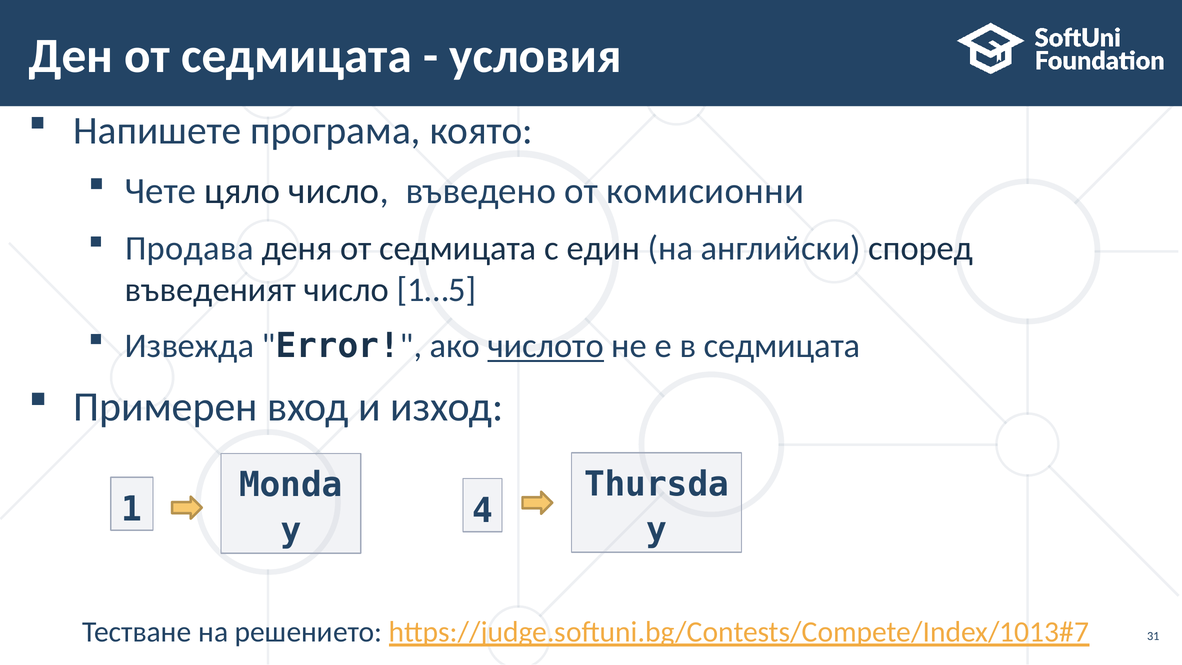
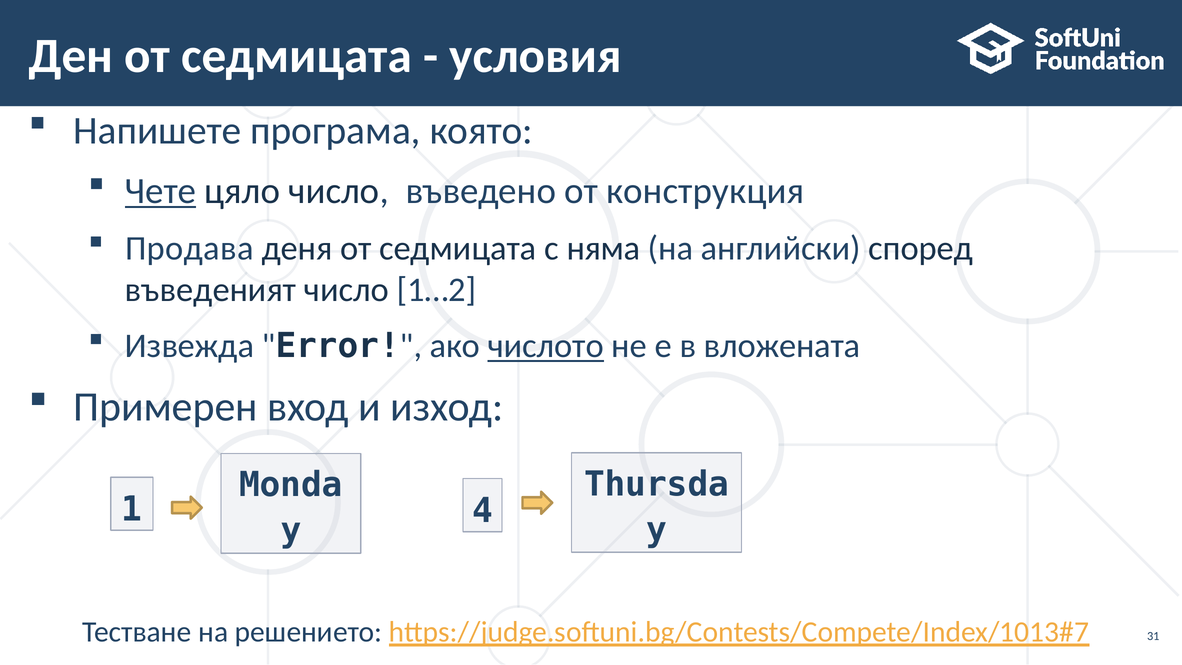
Чете underline: none -> present (160, 191)
комисионни: комисионни -> конструкция (705, 191)
един: един -> няма (603, 249)
1…5: 1…5 -> 1…2 (436, 290)
в седмицата: седмицата -> вложената (782, 346)
